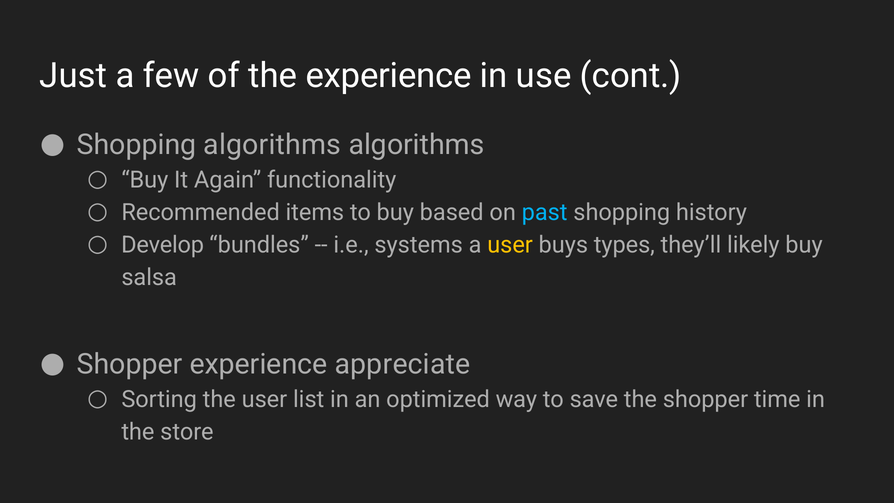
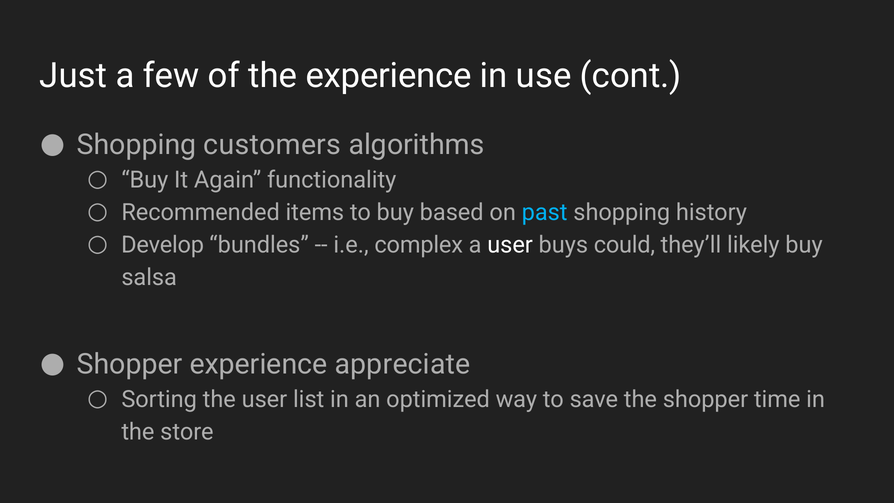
Shopping algorithms: algorithms -> customers (272, 145)
systems: systems -> complex (419, 245)
user colour: yellow -> white (510, 245)
types: types -> could (624, 245)
